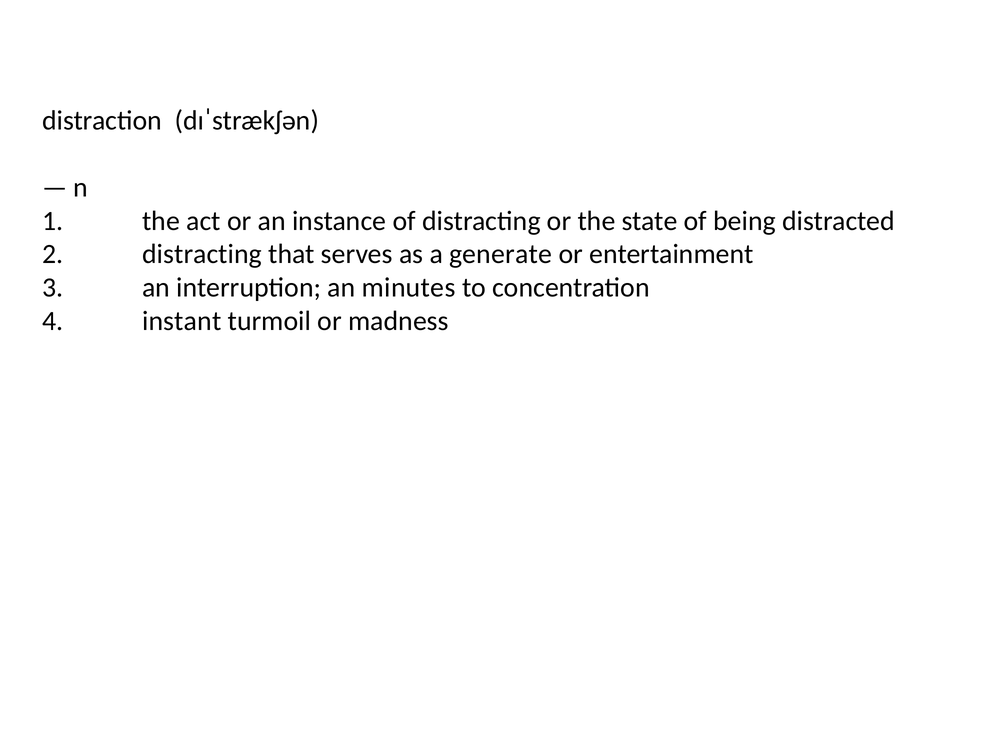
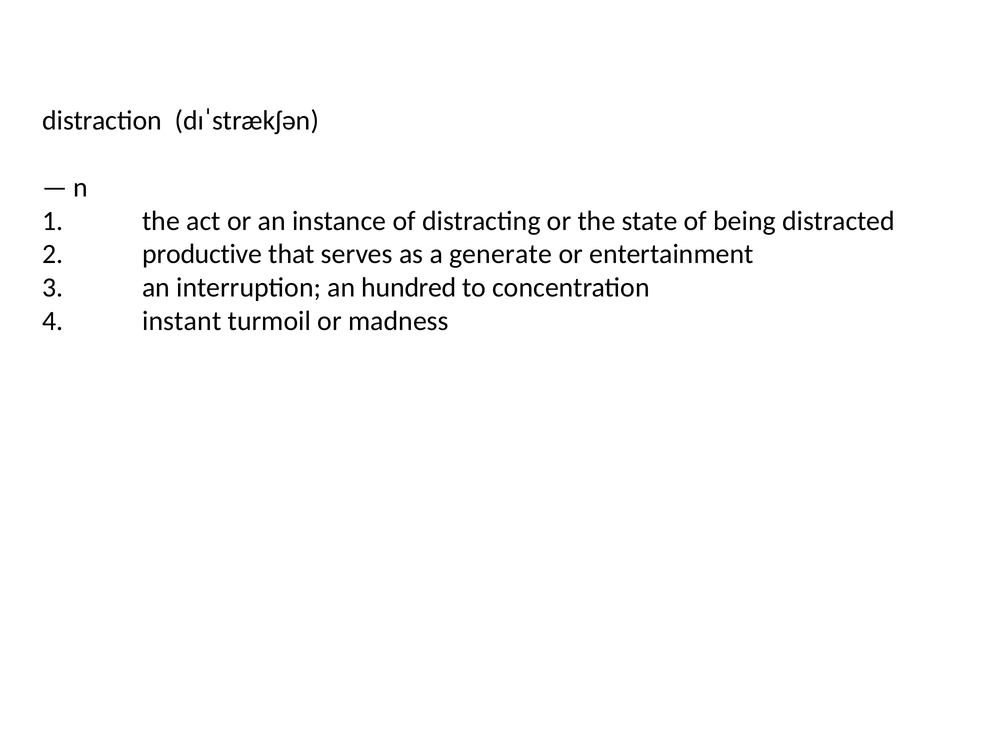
2 distracting: distracting -> productive (202, 254)
minutes: minutes -> hundred (409, 288)
